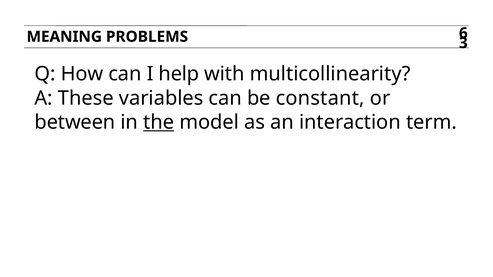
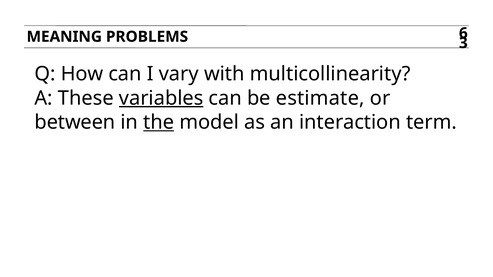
help: help -> vary (179, 74)
variables underline: none -> present (161, 98)
constant: constant -> estimate (320, 98)
